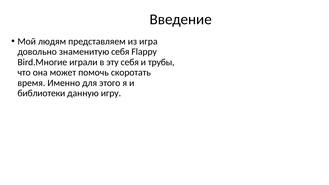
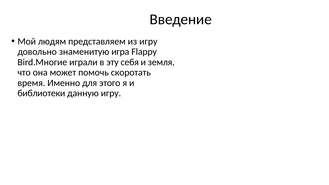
из игра: игра -> игру (148, 41)
знаменитую себя: себя -> игра (120, 52)
трубы: трубы -> земля (161, 62)
